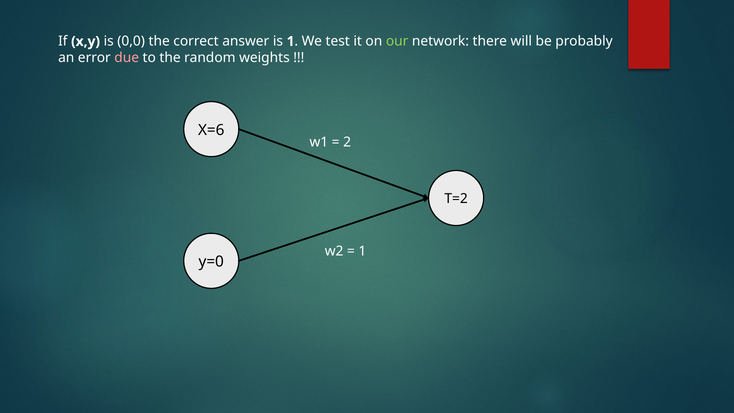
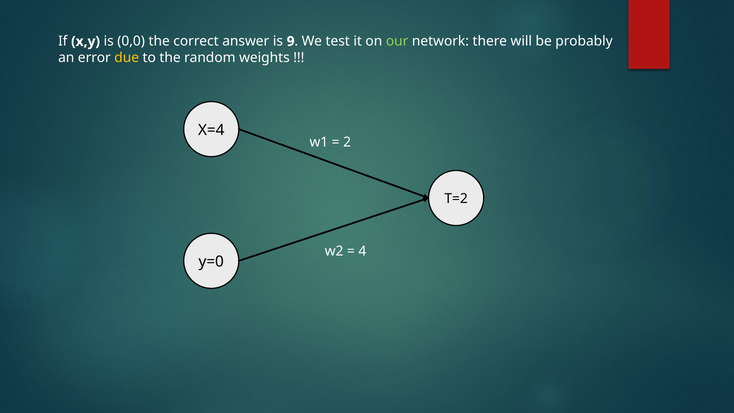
is 1: 1 -> 9 (291, 41)
due colour: pink -> yellow (127, 58)
X=6: X=6 -> X=4 (211, 130)
1: 1 -> 4 (362, 251)
